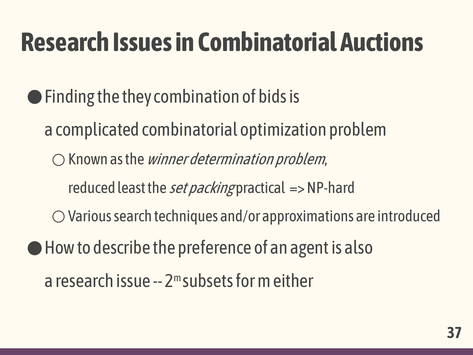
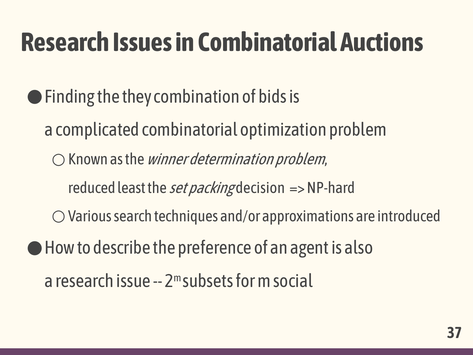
practical: practical -> decision (260, 188)
either: either -> social (293, 281)
